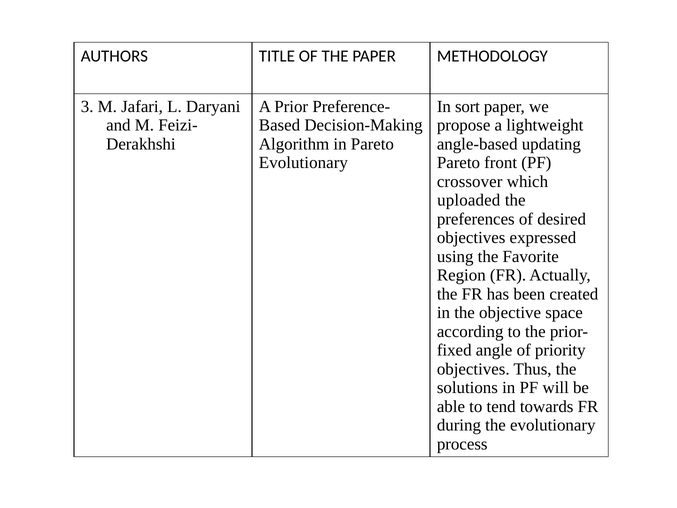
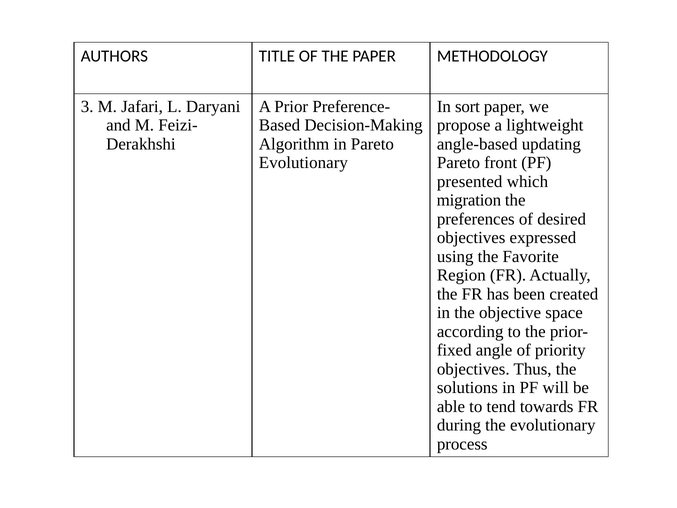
crossover: crossover -> presented (470, 181)
uploaded: uploaded -> migration (469, 200)
